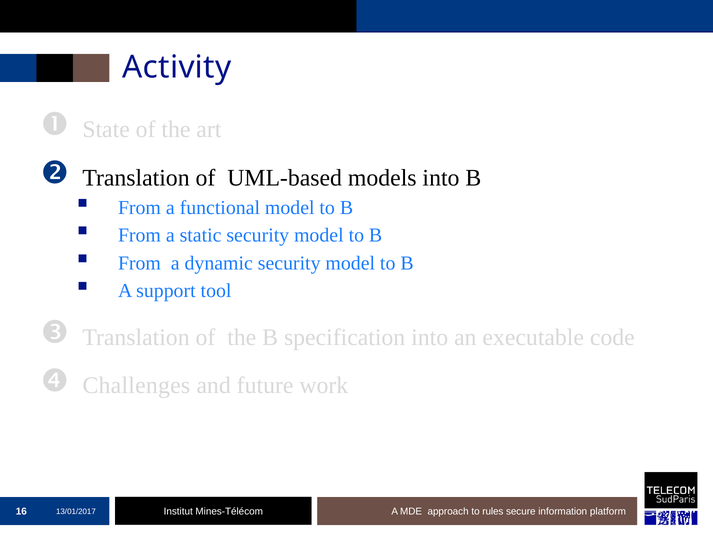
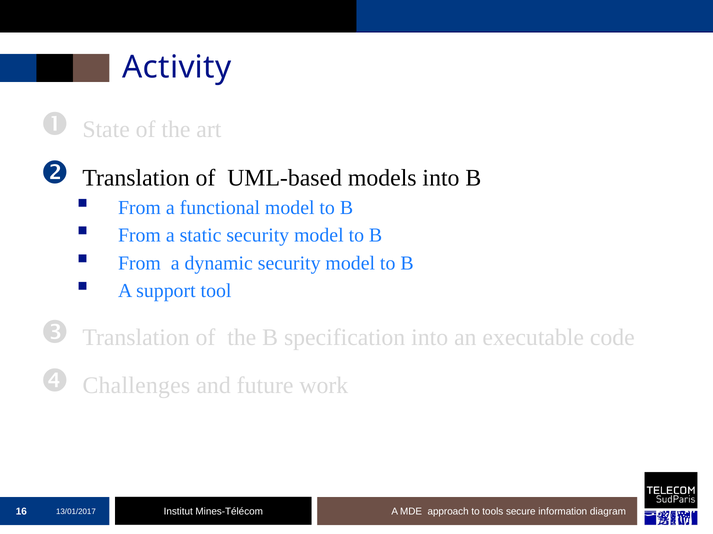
rules: rules -> tools (493, 512)
platform: platform -> diagram (608, 512)
